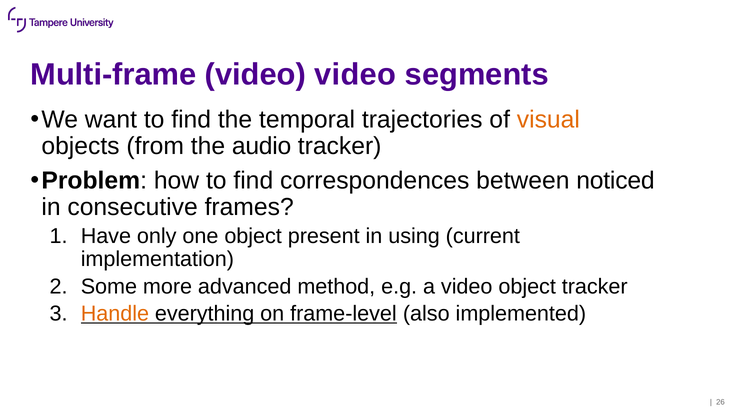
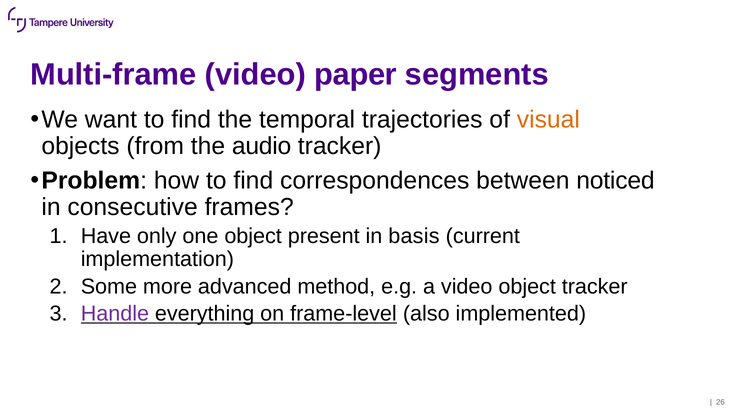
video video: video -> paper (356, 75)
using: using -> basis (414, 236)
Handle colour: orange -> purple (115, 314)
